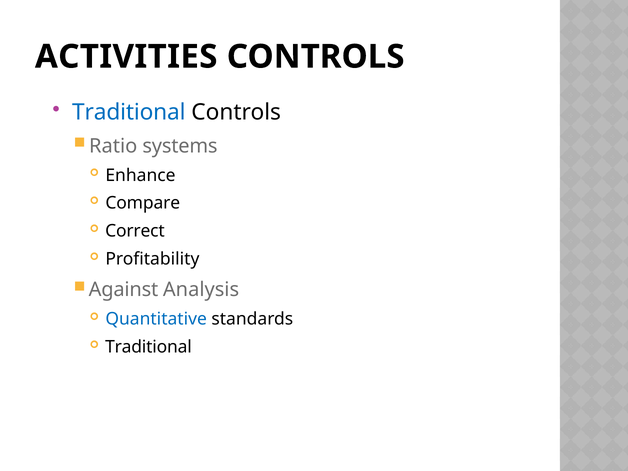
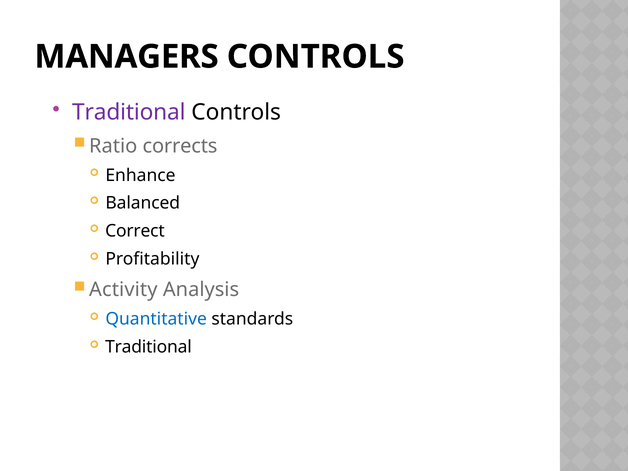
ACTIVITIES: ACTIVITIES -> MANAGERS (127, 57)
Traditional colour: blue -> purple (129, 112)
systems: systems -> corrects (180, 146)
Compare: Compare -> Balanced (143, 203)
Against: Against -> Activity (123, 290)
